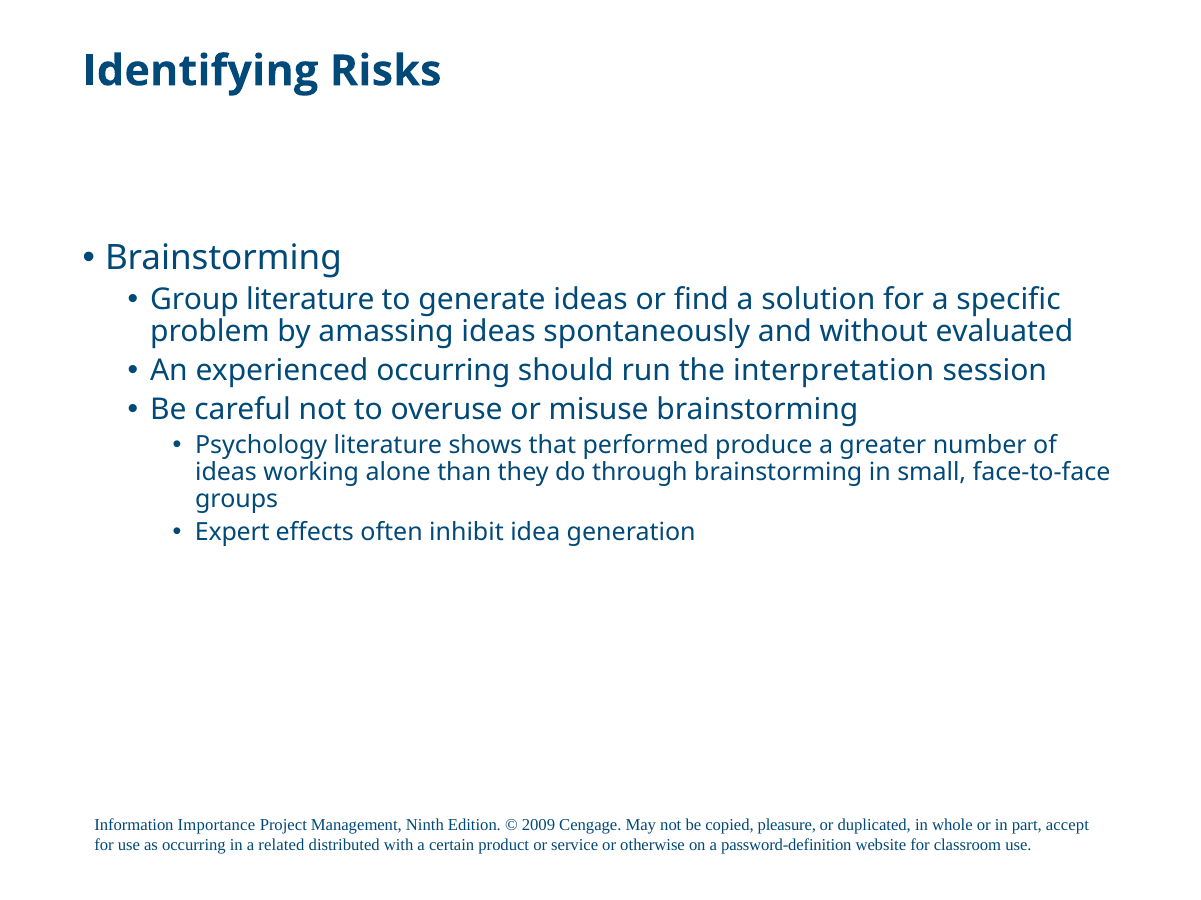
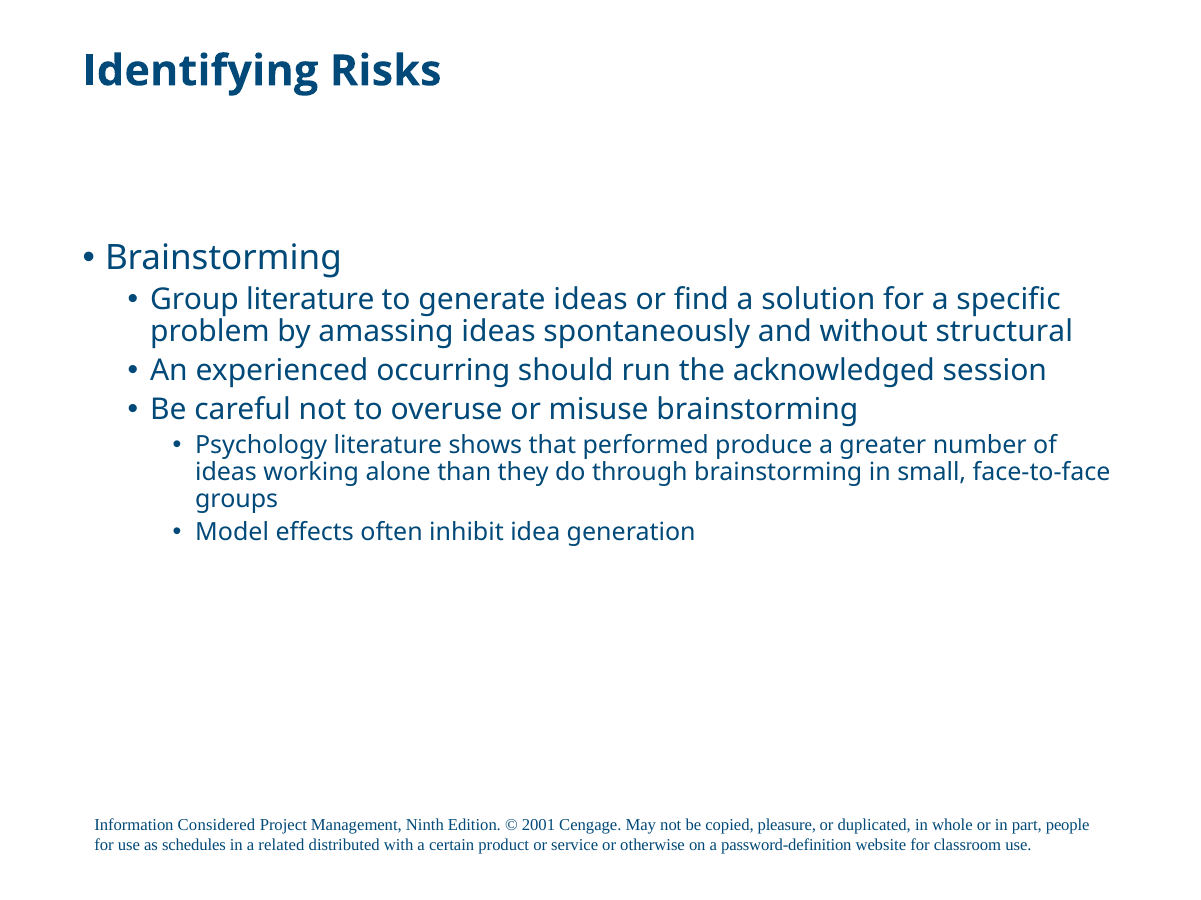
evaluated: evaluated -> structural (1004, 332)
interpretation: interpretation -> acknowledged (834, 371)
Expert: Expert -> Model (232, 533)
Importance: Importance -> Considered (216, 826)
2009: 2009 -> 2001 (539, 826)
accept: accept -> people (1068, 826)
as occurring: occurring -> schedules (194, 846)
